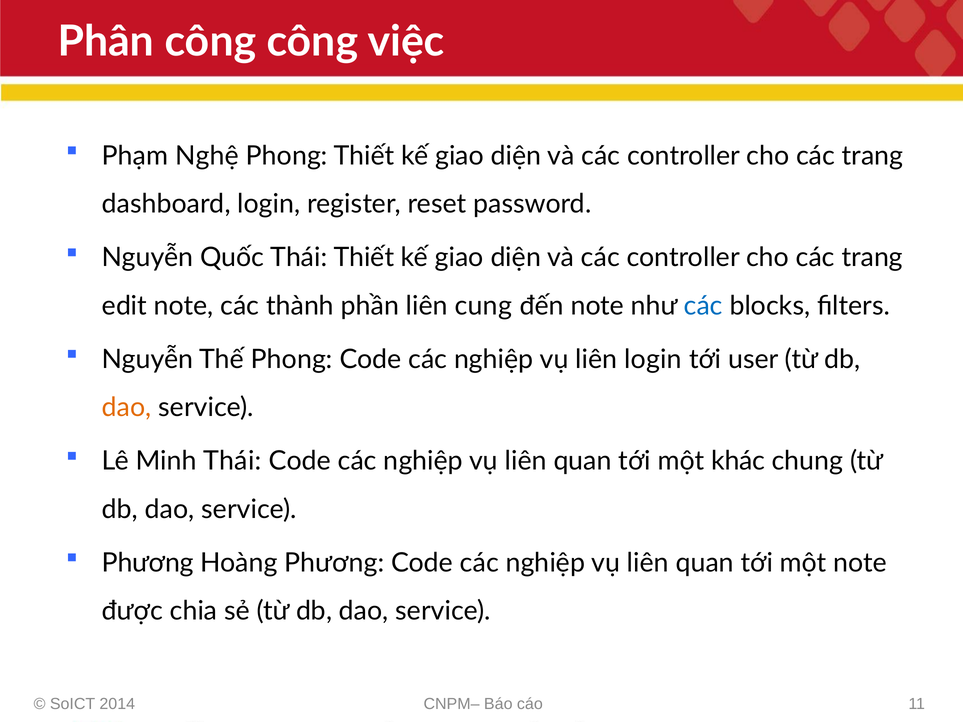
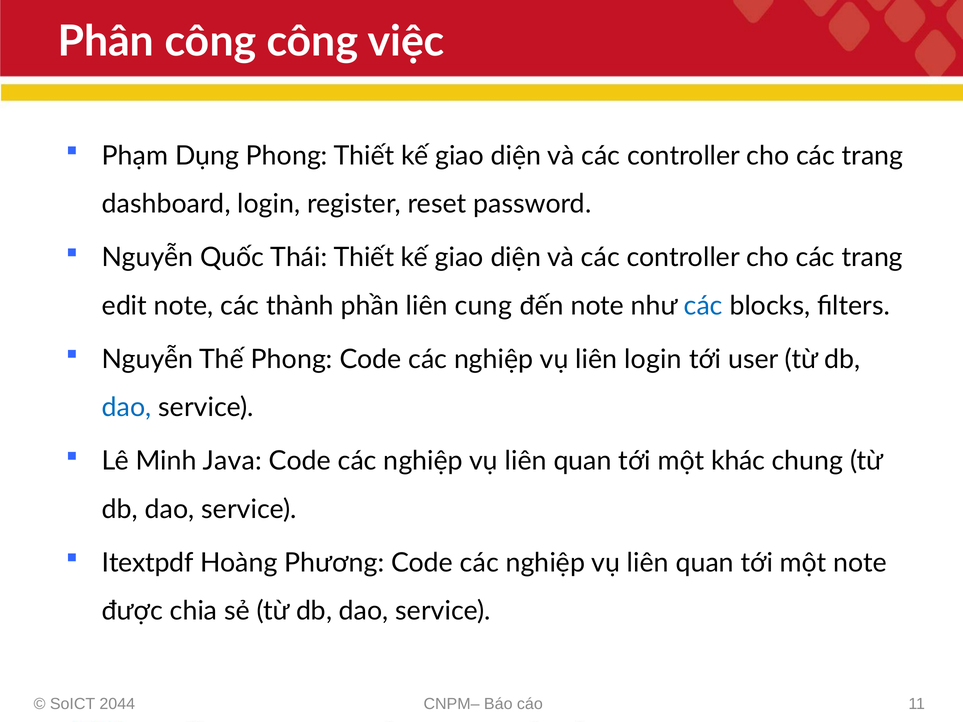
Nghệ: Nghệ -> Dụng (207, 156)
dao colour: orange -> blue (127, 408)
Minh Thái: Thái -> Java (232, 461)
Phương: Phương -> Itextpdf (148, 563)
2014: 2014 -> 2044 (117, 704)
